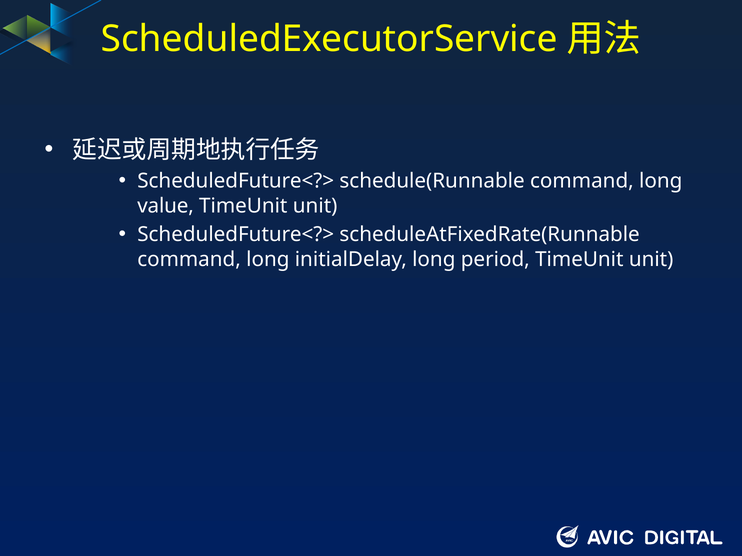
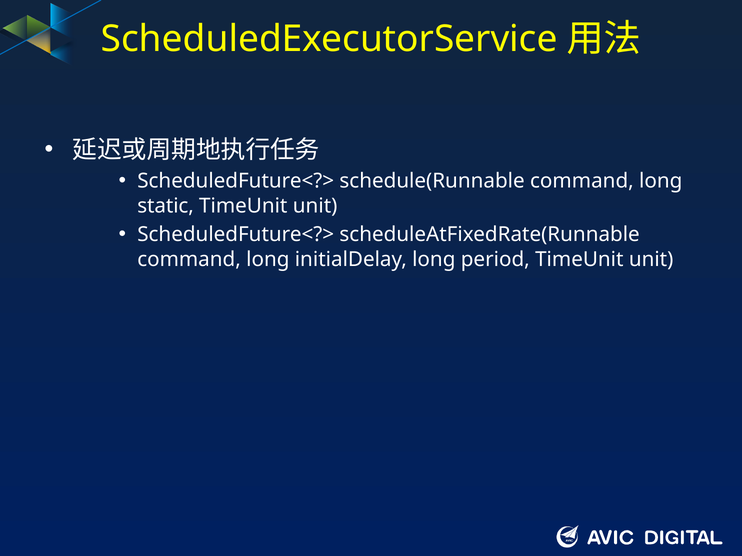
value: value -> static (166, 206)
